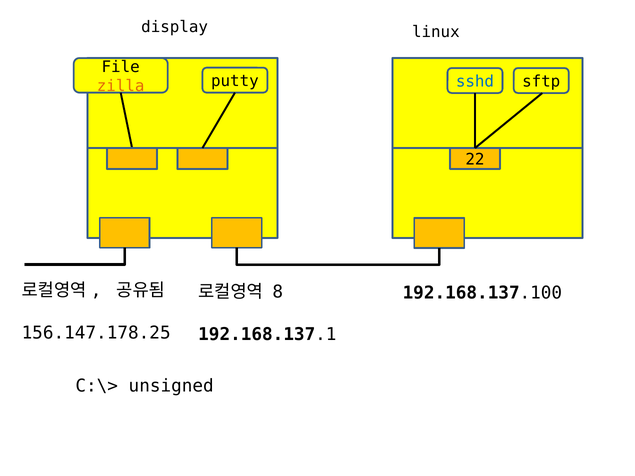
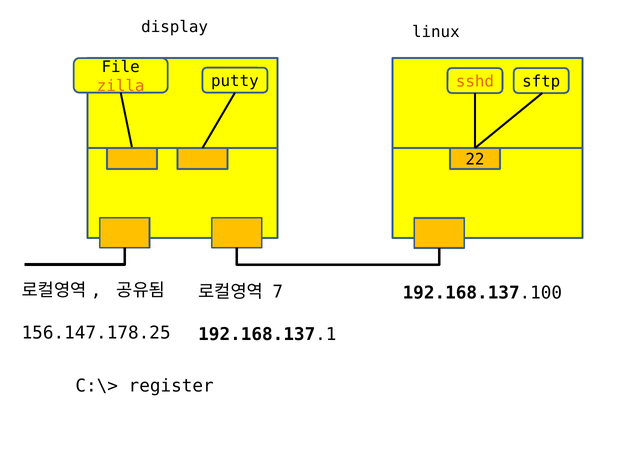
sshd colour: blue -> orange (475, 82)
8: 8 -> 7 (278, 292)
unsigned: unsigned -> register (171, 386)
